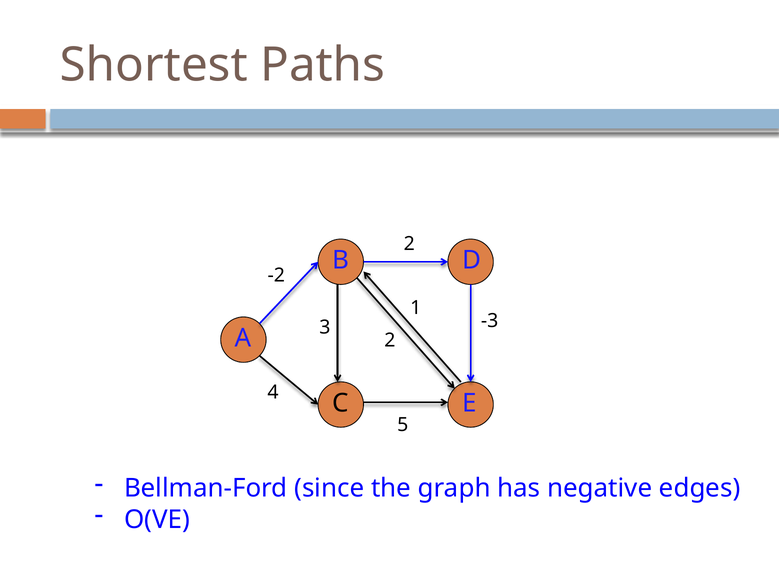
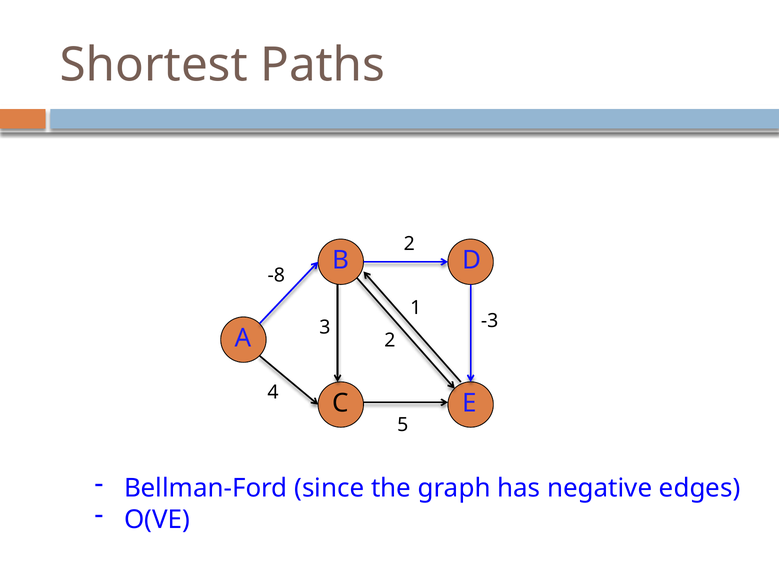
-2: -2 -> -8 (276, 276)
